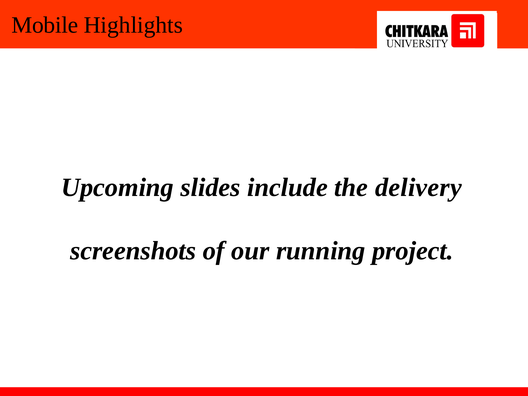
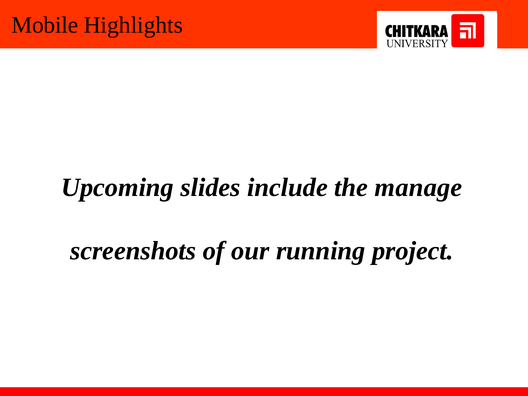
delivery: delivery -> manage (418, 188)
